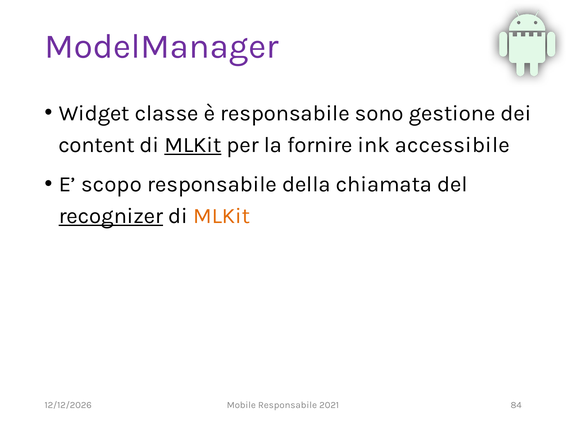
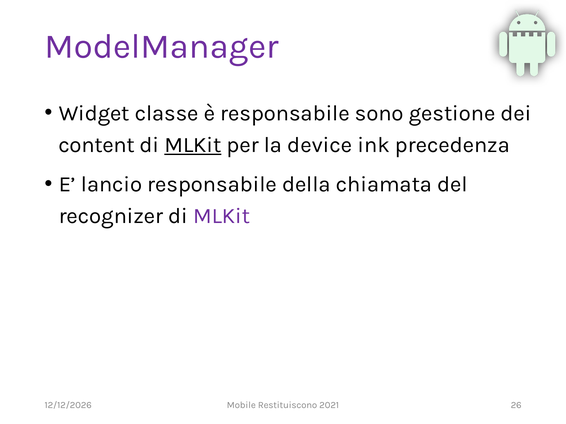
fornire: fornire -> device (320, 145)
accessibile: accessibile -> precedenza (452, 145)
scopo: scopo -> lancio (112, 185)
recognizer underline: present -> none (111, 216)
MLKit colour: orange -> purple (222, 216)
Mobile Responsabile: Responsabile -> Restituiscono (288, 405)
84: 84 -> 26 (516, 405)
